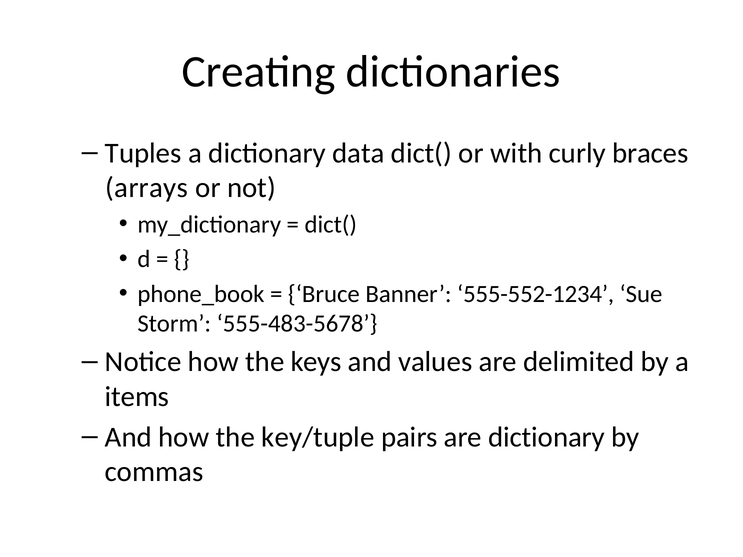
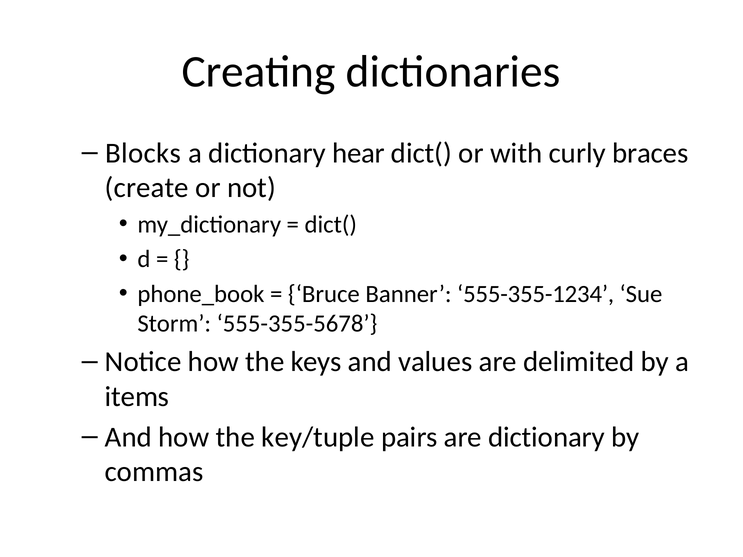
Tuples: Tuples -> Blocks (143, 153)
data: data -> hear (358, 153)
arrays: arrays -> create (147, 188)
555-552-1234: 555-552-1234 -> 555-355-1234 (536, 294)
555-483-5678: 555-483-5678 -> 555-355-5678 (297, 324)
